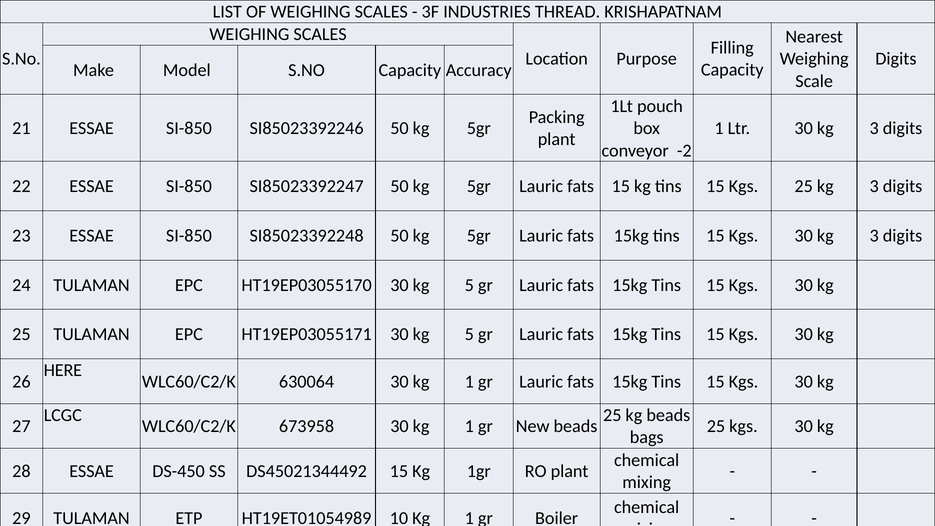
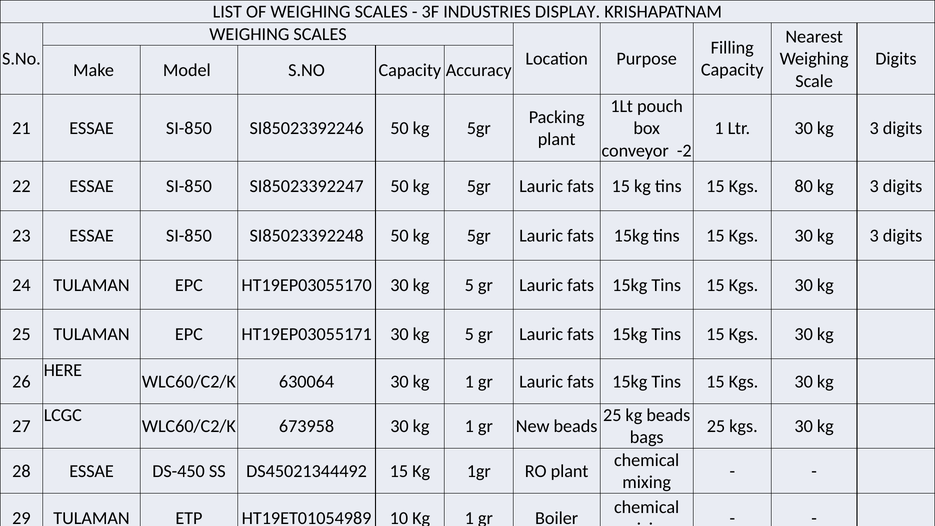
THREAD: THREAD -> DISPLAY (568, 12)
Kgs 25: 25 -> 80 (804, 186)
